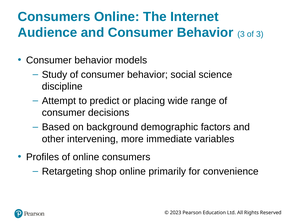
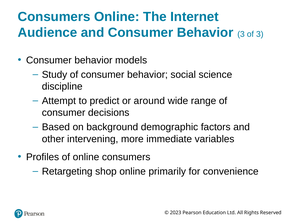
placing: placing -> around (149, 101)
